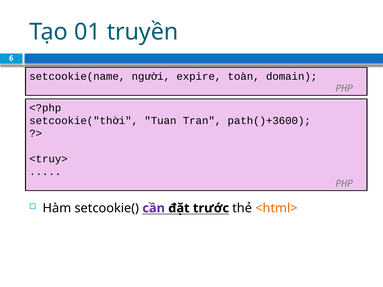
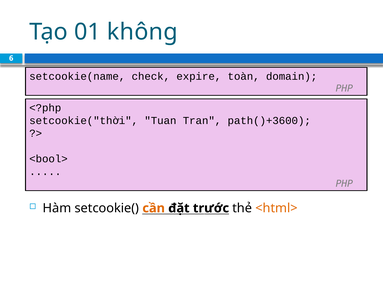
truyền: truyền -> không (142, 32)
người: người -> check (151, 76)
<truy>: <truy> -> <bool> (48, 159)
cần colour: purple -> orange (154, 208)
